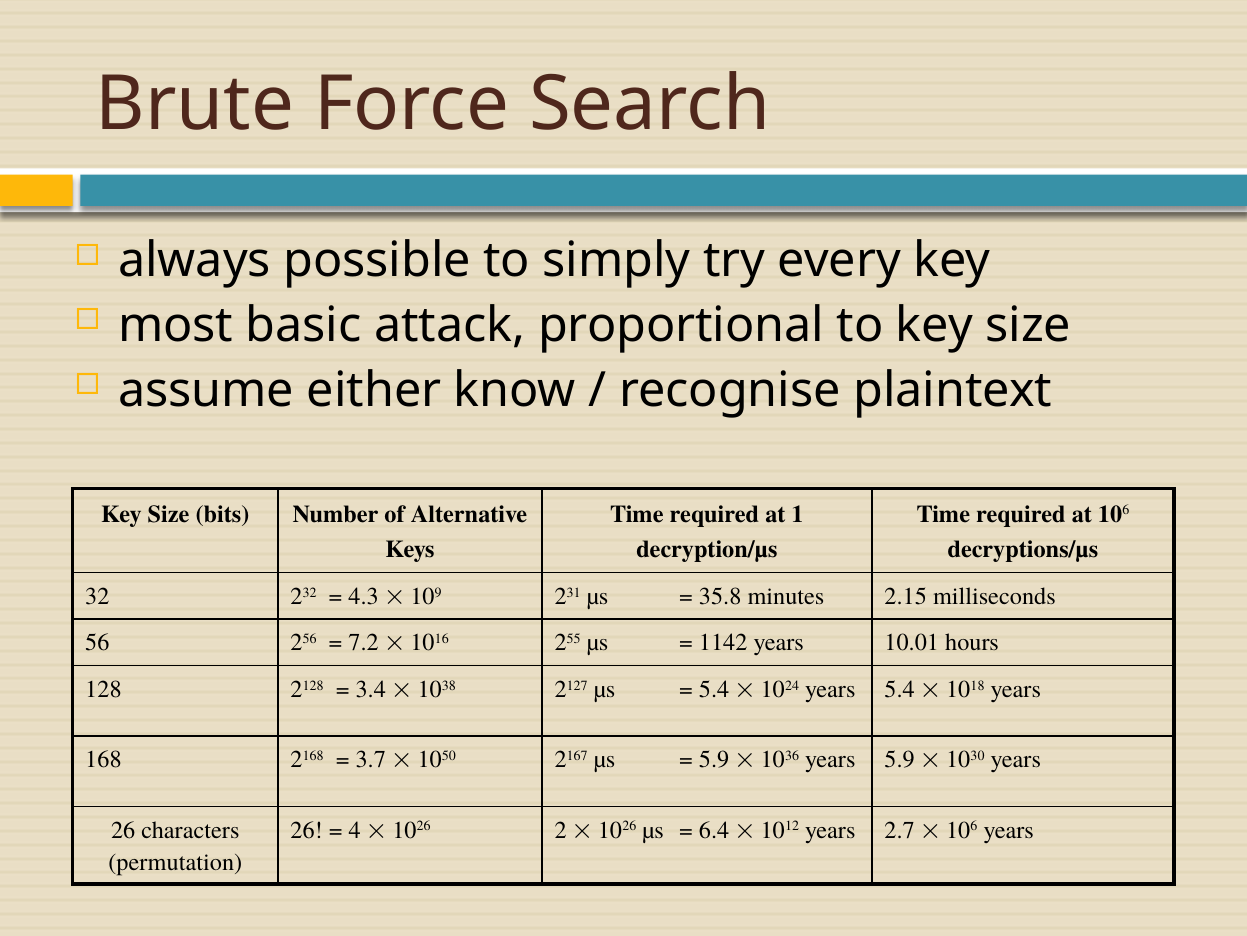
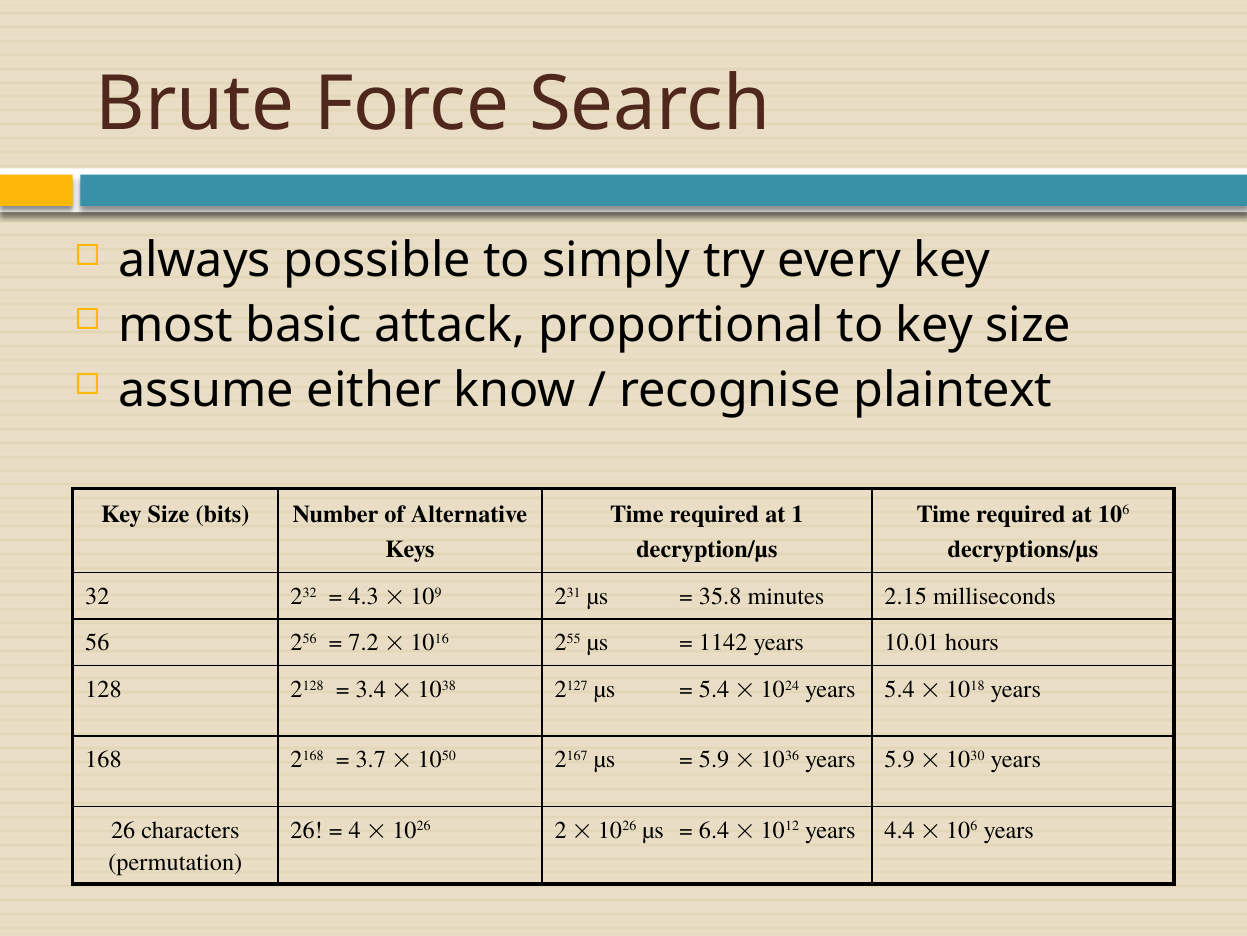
2.7: 2.7 -> 4.4 (900, 830)
